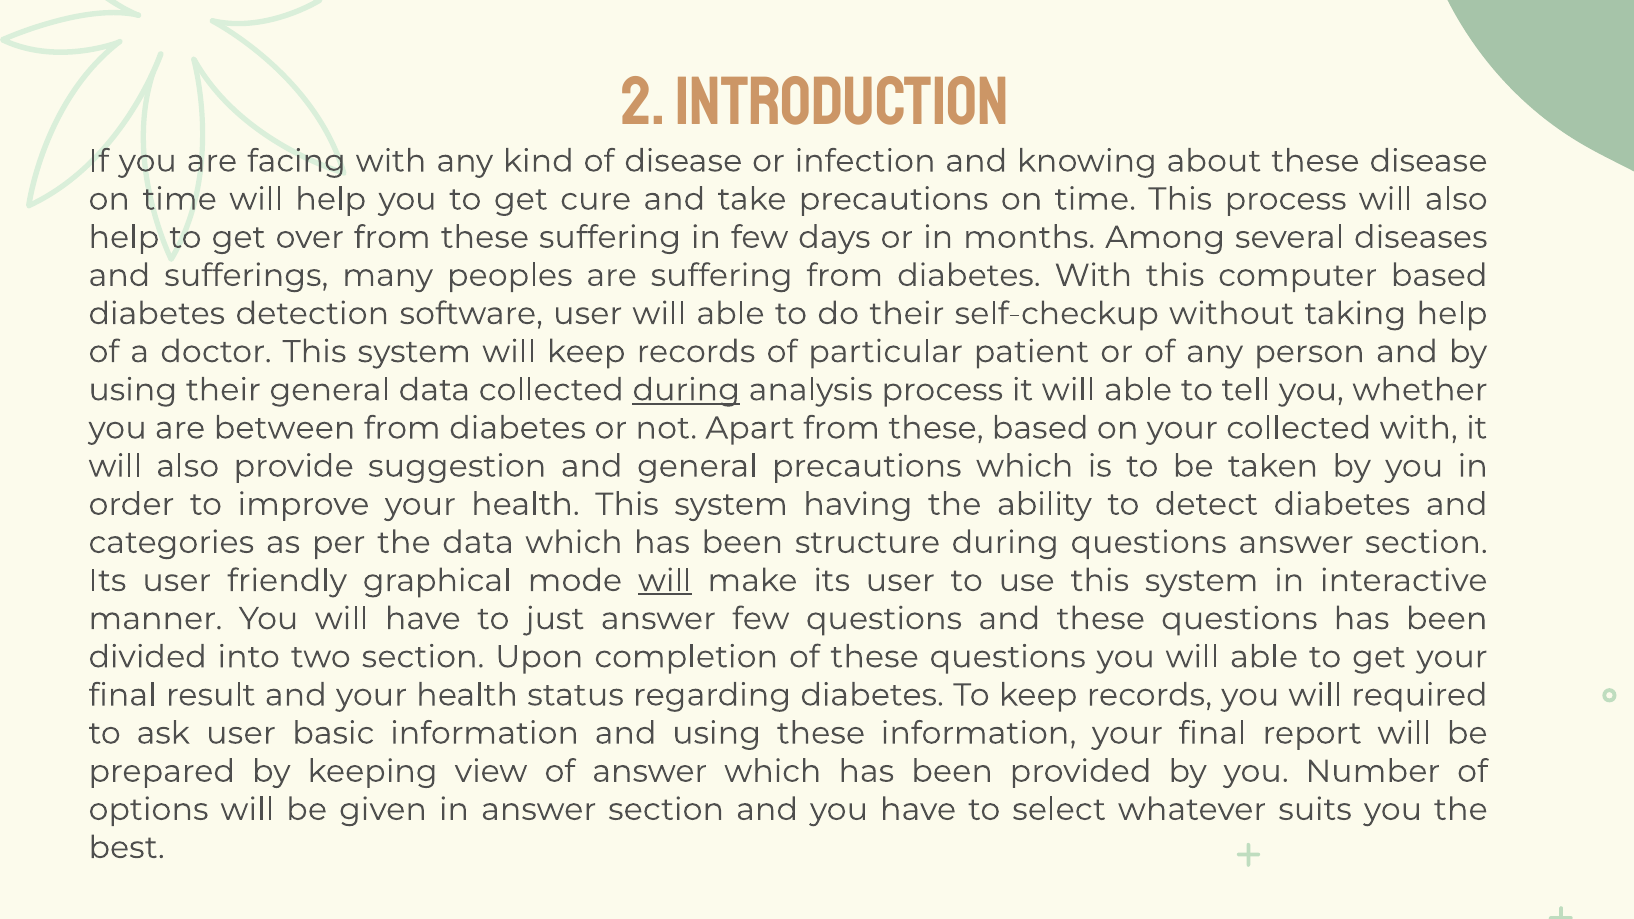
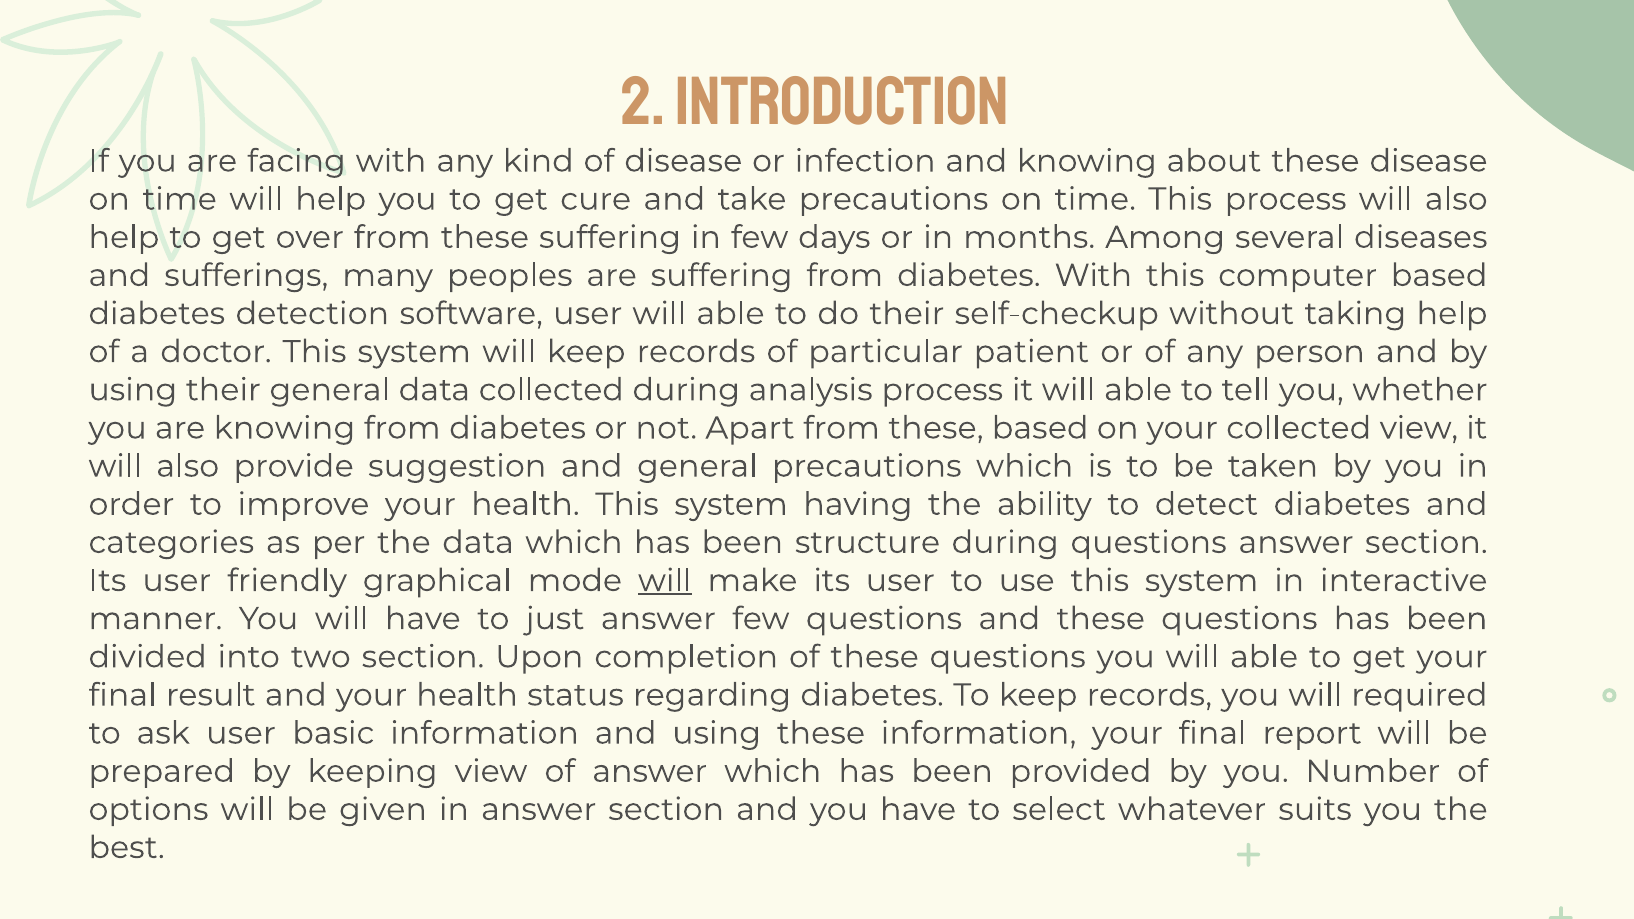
during underline: present -> none (686, 390)
are between: between -> knowing (284, 428)
collected with: with -> view (1419, 428)
